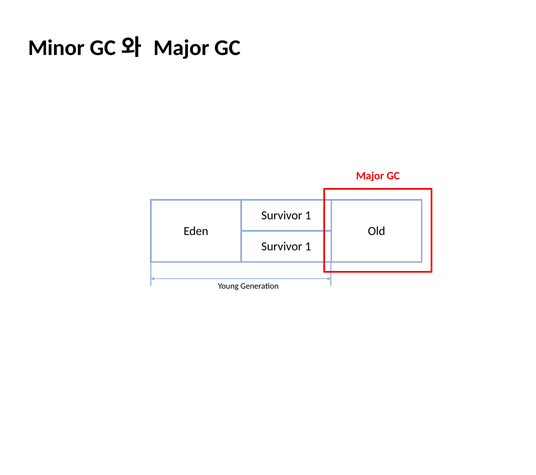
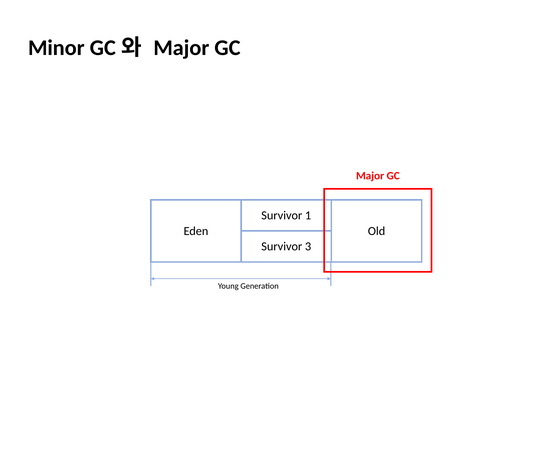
1: 1 -> 3 (308, 246)
